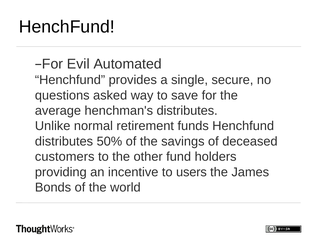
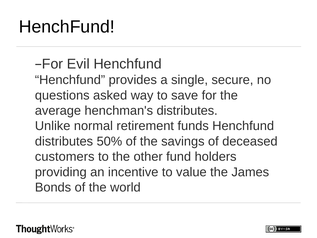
Evil Automated: Automated -> Henchfund (128, 64)
users: users -> value (191, 172)
